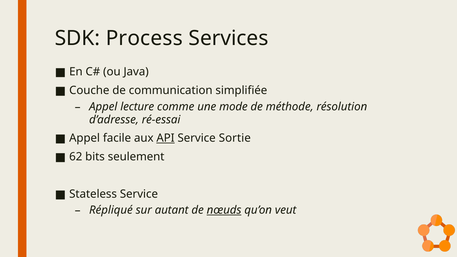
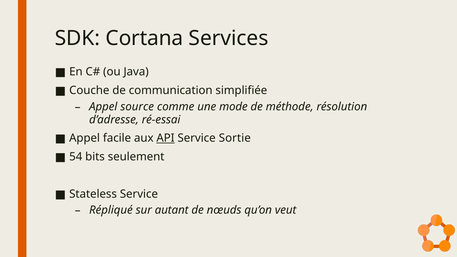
Process: Process -> Cortana (144, 38)
lecture: lecture -> source (137, 107)
62: 62 -> 54 (76, 157)
nœuds underline: present -> none (224, 210)
